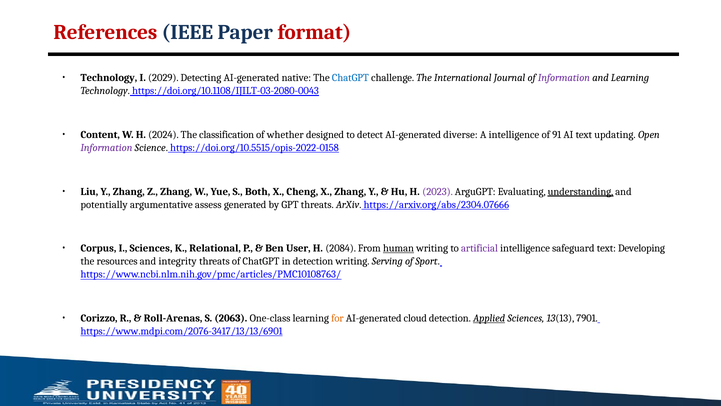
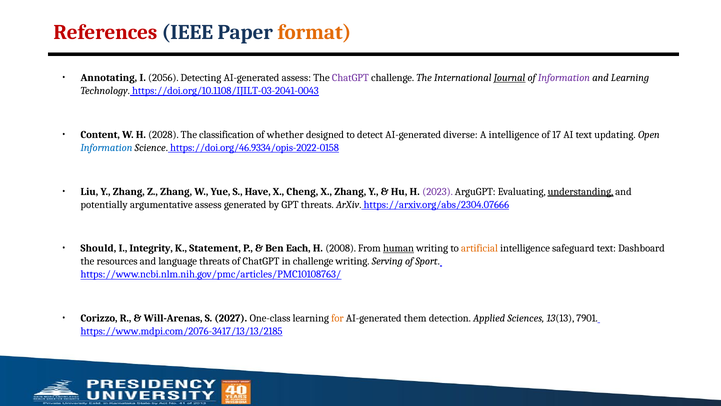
format colour: red -> orange (314, 32)
Technology: Technology -> Annotating (109, 78)
2029: 2029 -> 2056 (163, 78)
AI-generated native: native -> assess (296, 78)
ChatGPT colour: blue -> purple (350, 78)
Journal underline: none -> present (510, 78)
https://doi.org/10.1108/IJILT-03-2080-0043: https://doi.org/10.1108/IJILT-03-2080-0043 -> https://doi.org/10.1108/IJILT-03-2041-0043 (225, 91)
2024: 2024 -> 2028 (163, 135)
91: 91 -> 17 (557, 135)
Information colour: purple -> blue (106, 148)
https://doi.org/10.5515/opis-2022-0158: https://doi.org/10.5515/opis-2022-0158 -> https://doi.org/46.9334/opis-2022-0158 (255, 148)
Both: Both -> Have (258, 191)
Corpus: Corpus -> Should (98, 248)
I Sciences: Sciences -> Integrity (151, 248)
Relational: Relational -> Statement (215, 248)
User: User -> Each (298, 248)
2084: 2084 -> 2008 (341, 248)
artificial colour: purple -> orange (479, 248)
Developing: Developing -> Dashboard (641, 248)
integrity: integrity -> language (178, 261)
in detection: detection -> challenge (313, 261)
Roll-Arenas: Roll-Arenas -> Will-Arenas (173, 318)
2063: 2063 -> 2027 (231, 318)
cloud: cloud -> them (415, 318)
Applied underline: present -> none (489, 318)
https://www.mdpi.com/2076-3417/13/13/6901: https://www.mdpi.com/2076-3417/13/13/6901 -> https://www.mdpi.com/2076-3417/13/13/2185 (181, 331)
